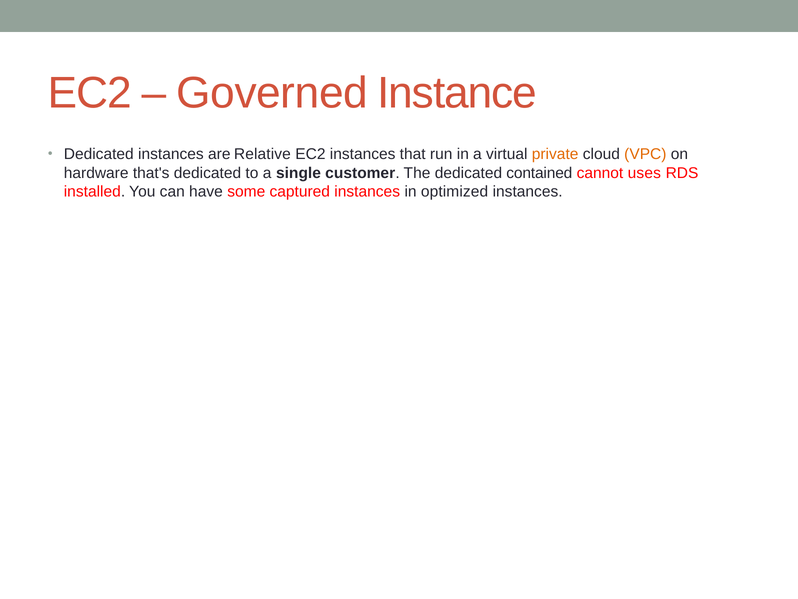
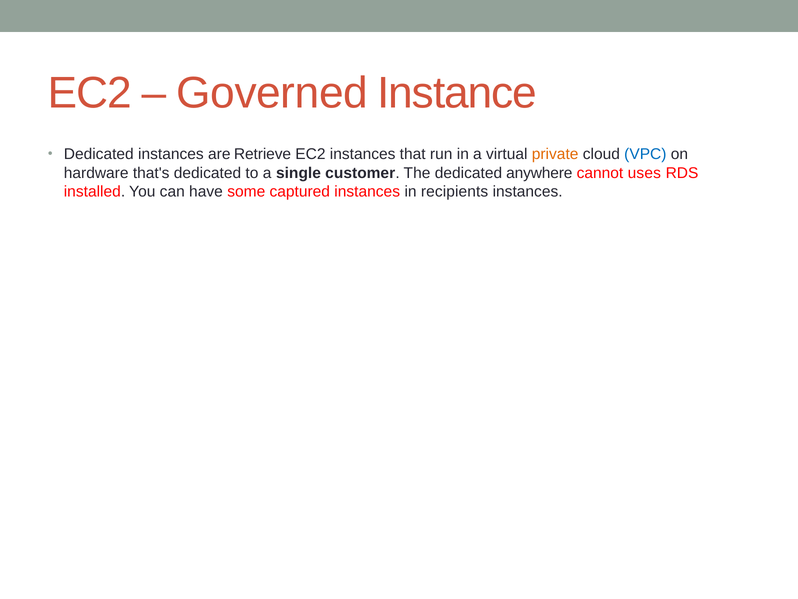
Relative: Relative -> Retrieve (263, 154)
VPC colour: orange -> blue (645, 154)
contained: contained -> anywhere (539, 173)
optimized: optimized -> recipients (455, 191)
